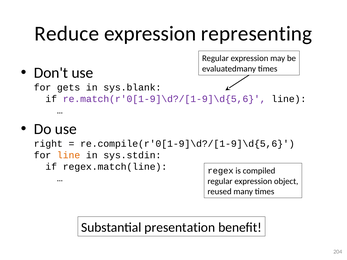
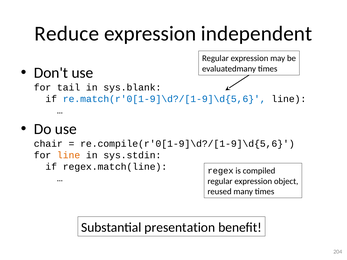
representing: representing -> independent (257, 34)
gets: gets -> tail (69, 87)
re.match(r'0[1-9]\d?/[1-9]\d{5,6 colour: purple -> blue (164, 99)
right: right -> chair (48, 144)
